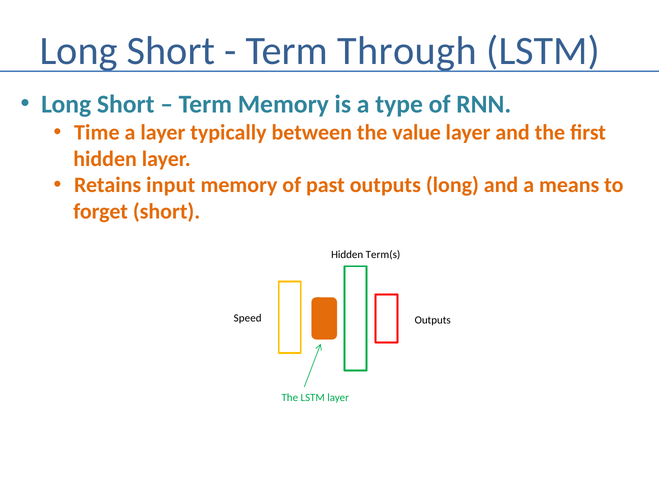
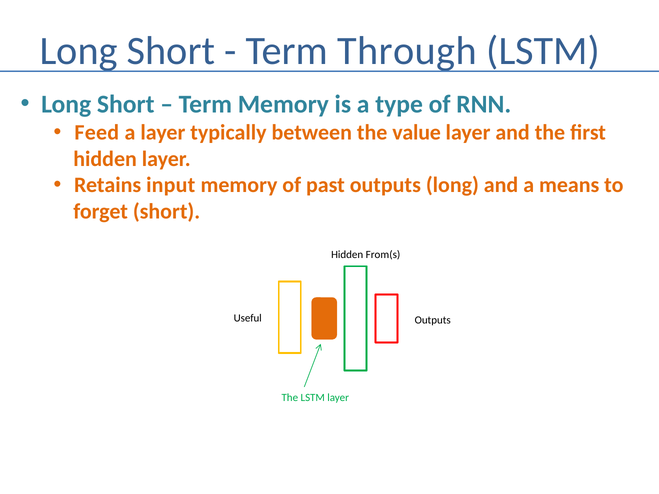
Time: Time -> Feed (97, 133)
Term(s: Term(s -> From(s (383, 255)
Speed: Speed -> Useful (248, 318)
